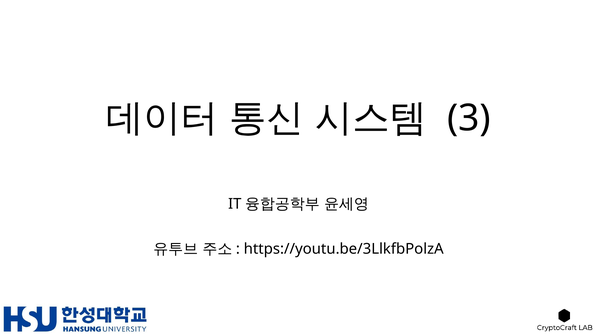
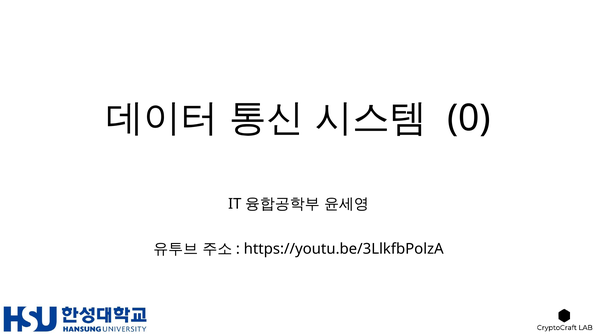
3: 3 -> 0 (469, 118)
